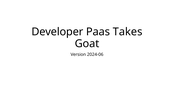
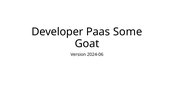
Takes: Takes -> Some (128, 32)
